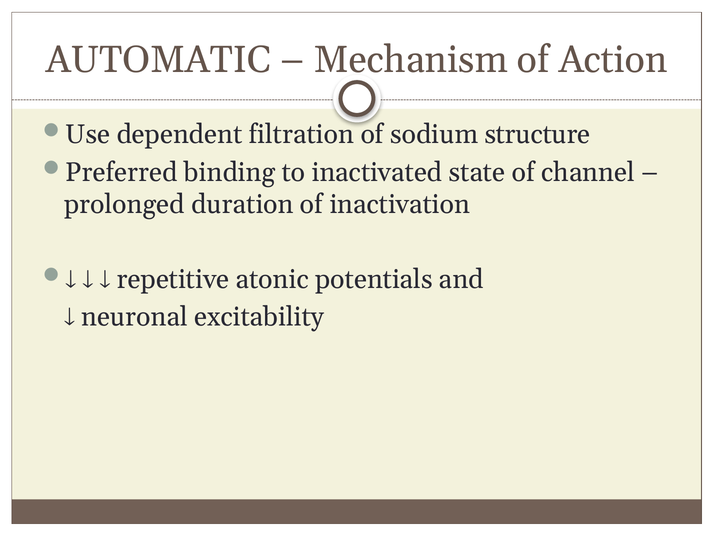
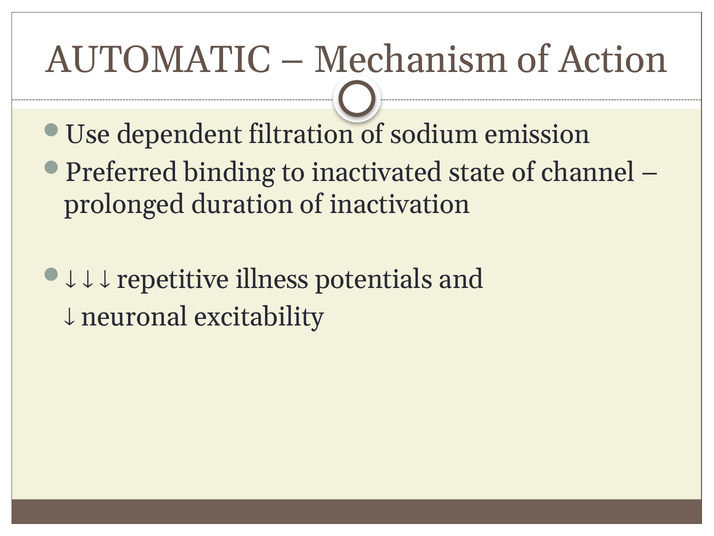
structure: structure -> emission (537, 135)
atonic: atonic -> illness (272, 279)
